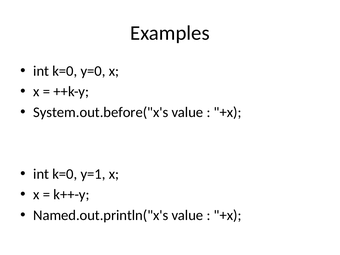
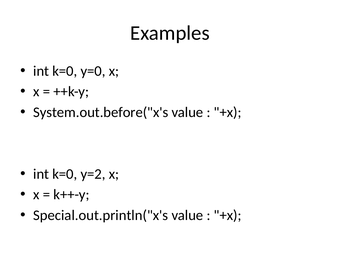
y=1: y=1 -> y=2 (93, 174)
Named.out.println("x's: Named.out.println("x's -> Special.out.println("x's (101, 215)
